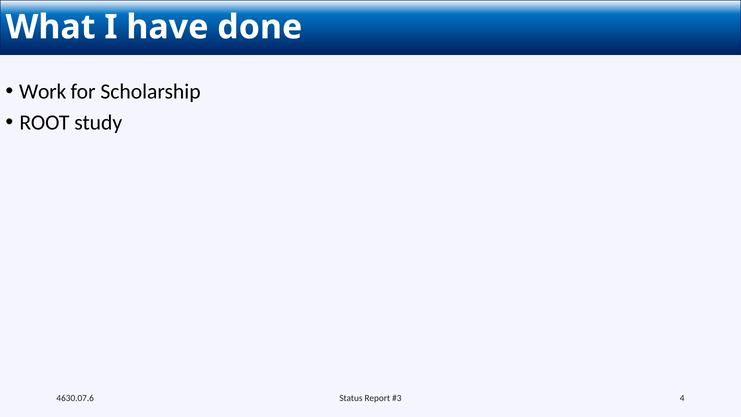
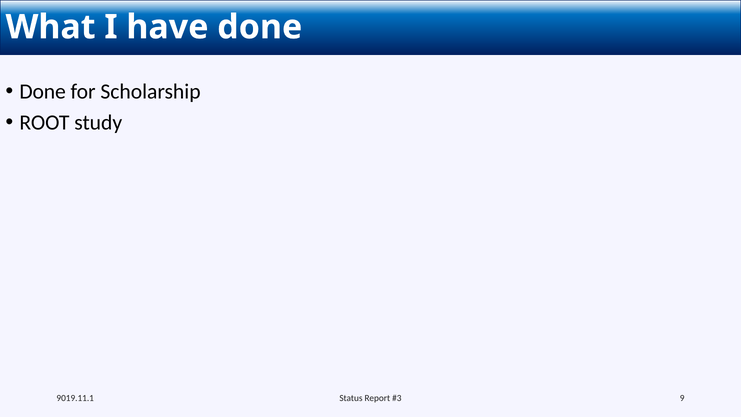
Work: Work -> Done (43, 92)
4630.07.6: 4630.07.6 -> 9019.11.1 (75, 398)
4: 4 -> 9 (682, 398)
